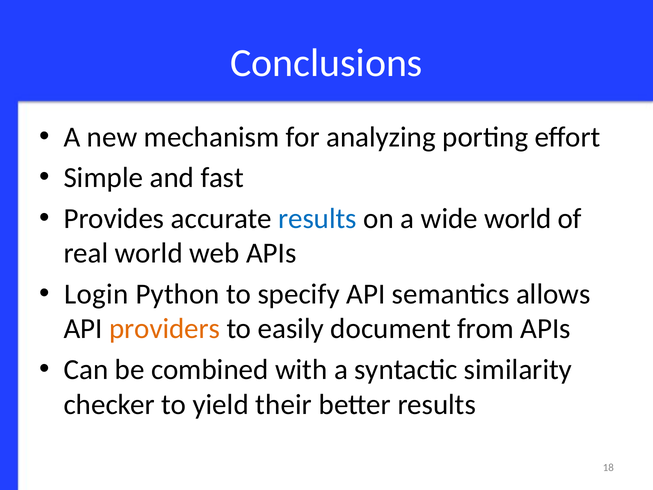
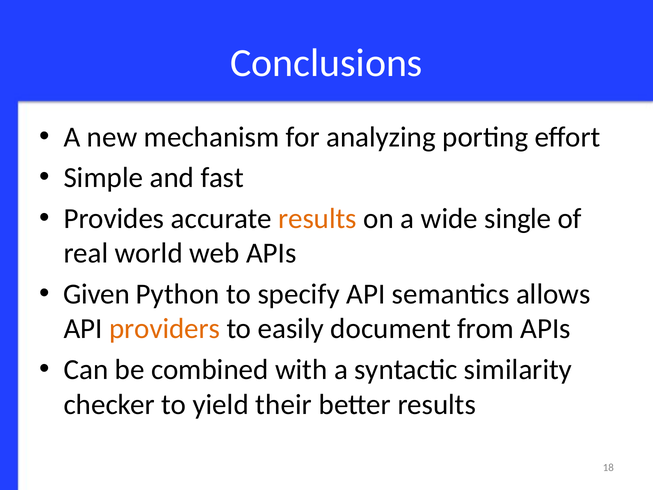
results colour: blue -> orange (317, 218)
wide world: world -> single (518, 218)
Login: Login -> Given (97, 294)
